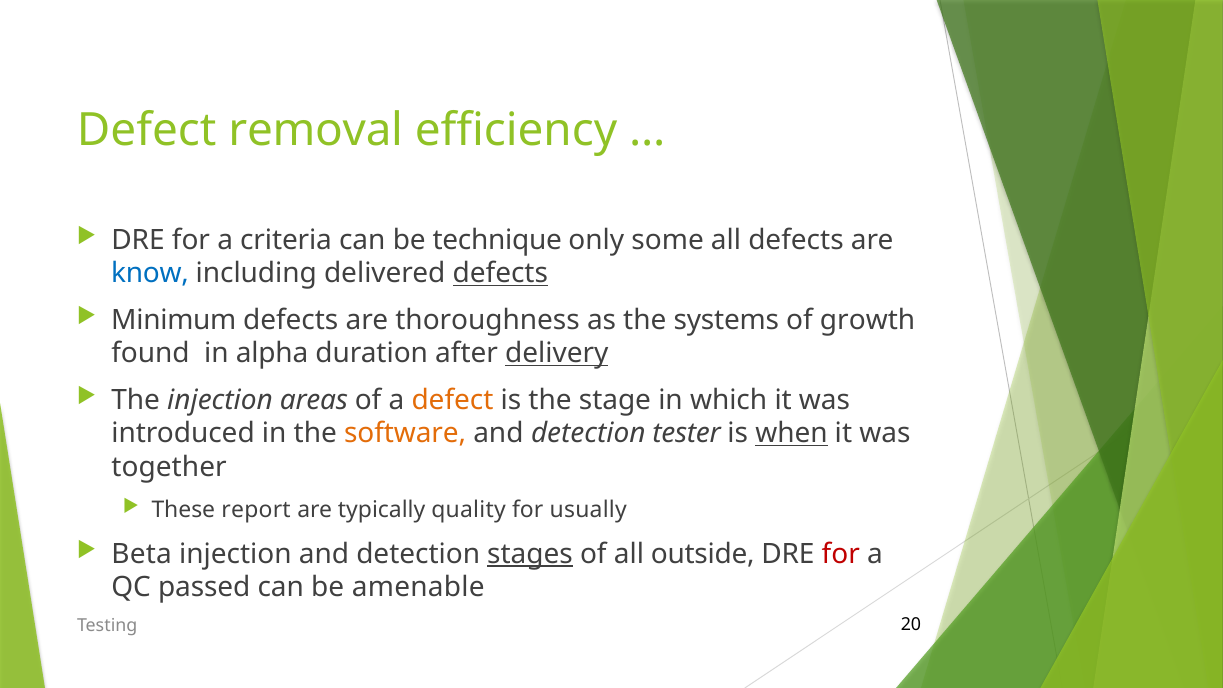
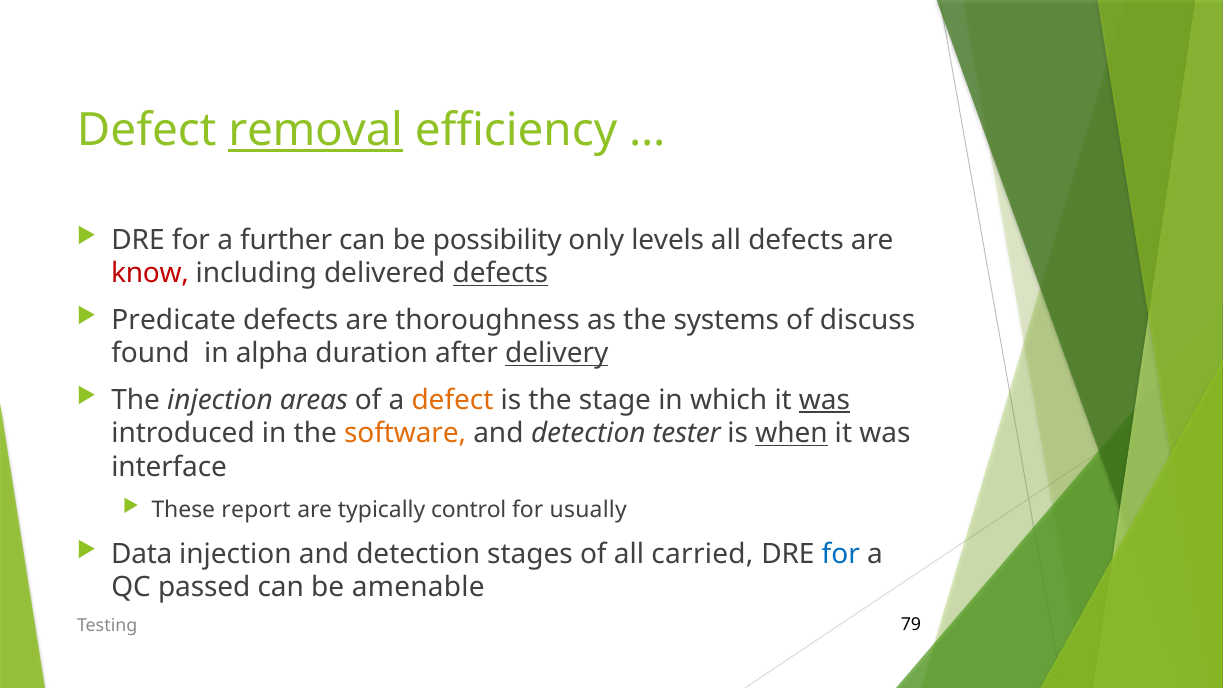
removal underline: none -> present (316, 131)
criteria: criteria -> further (286, 240)
technique: technique -> possibility (497, 240)
some: some -> levels (668, 240)
know colour: blue -> red (150, 274)
Minimum: Minimum -> Predicate (174, 320)
growth: growth -> discuss (868, 320)
was underline: none -> present (825, 400)
together: together -> interface (169, 467)
quality: quality -> control (469, 510)
Beta: Beta -> Data (142, 554)
stages underline: present -> none (530, 554)
outside: outside -> carried (702, 554)
for colour: red -> blue (841, 554)
20: 20 -> 79 (911, 624)
